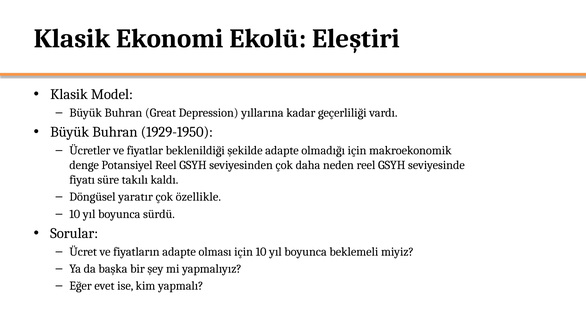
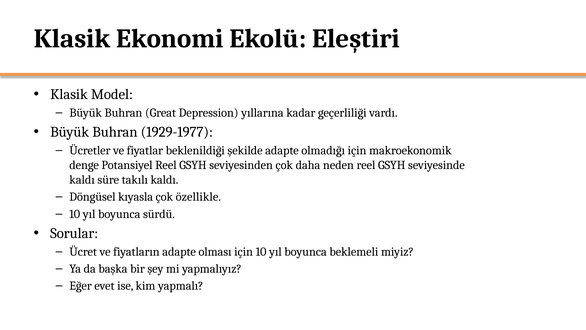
1929-1950: 1929-1950 -> 1929-1977 (177, 132)
fiyatı: fiyatı -> kaldı (82, 180)
yaratır: yaratır -> kıyasla (136, 197)
